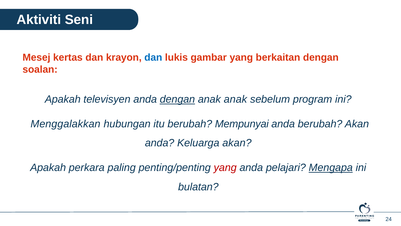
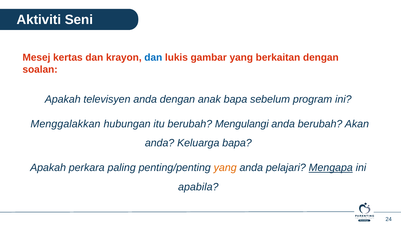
dengan underline: present -> none (177, 99)
anak anak: anak -> bapa (235, 99)
Mempunyai: Mempunyai -> Mengulangi (242, 124)
Keluarga akan: akan -> bapa (237, 143)
yang colour: red -> orange (225, 167)
bulatan: bulatan -> apabila (198, 186)
